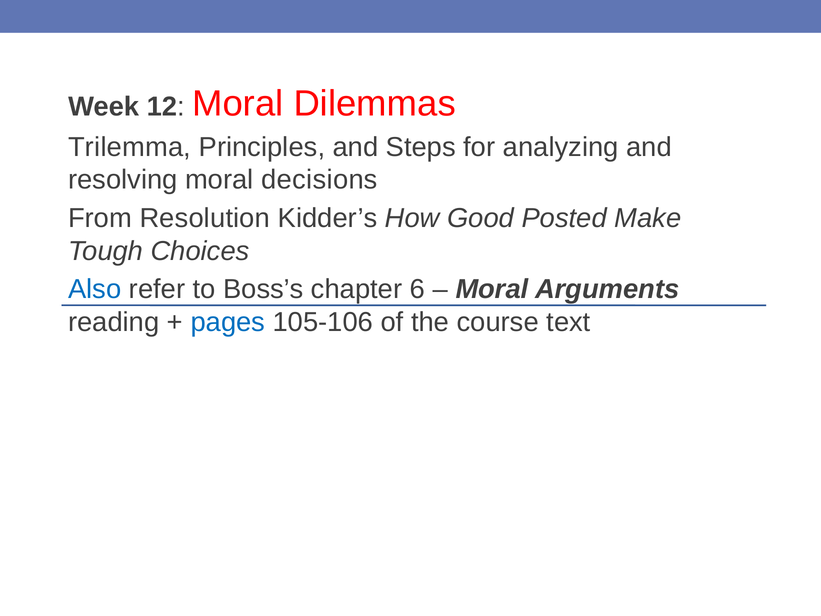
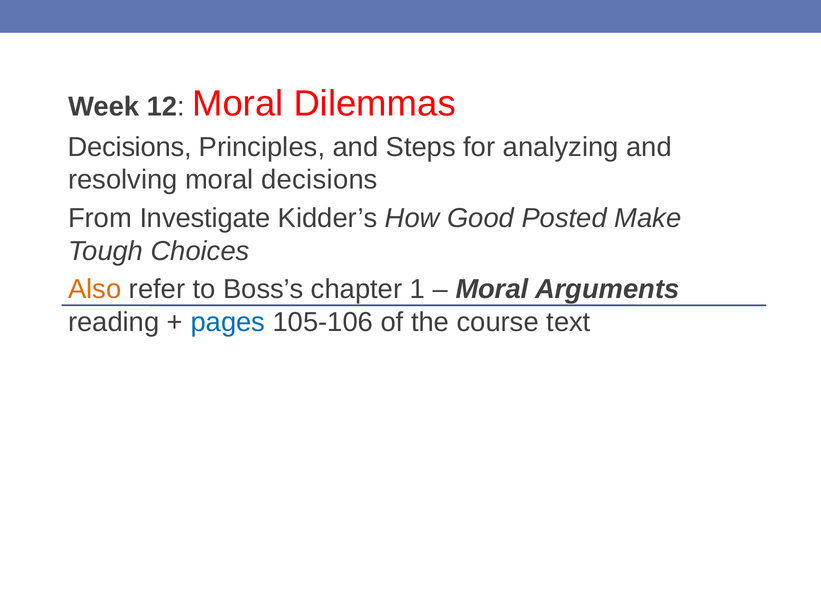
Trilemma: Trilemma -> Decisions (130, 147)
Resolution: Resolution -> Investigate (205, 218)
Also colour: blue -> orange (95, 289)
6: 6 -> 1 (417, 289)
